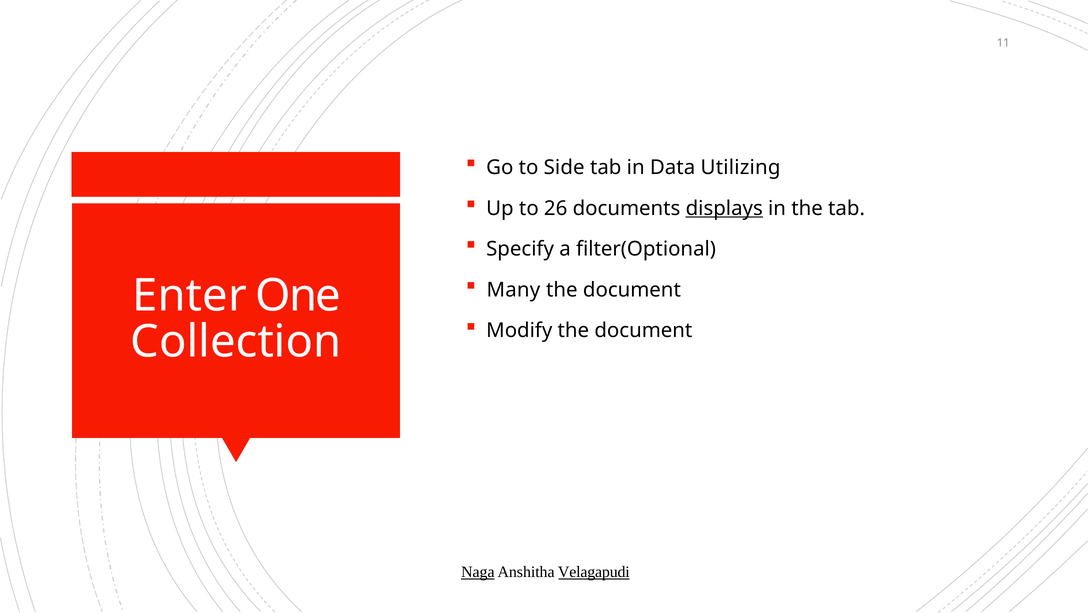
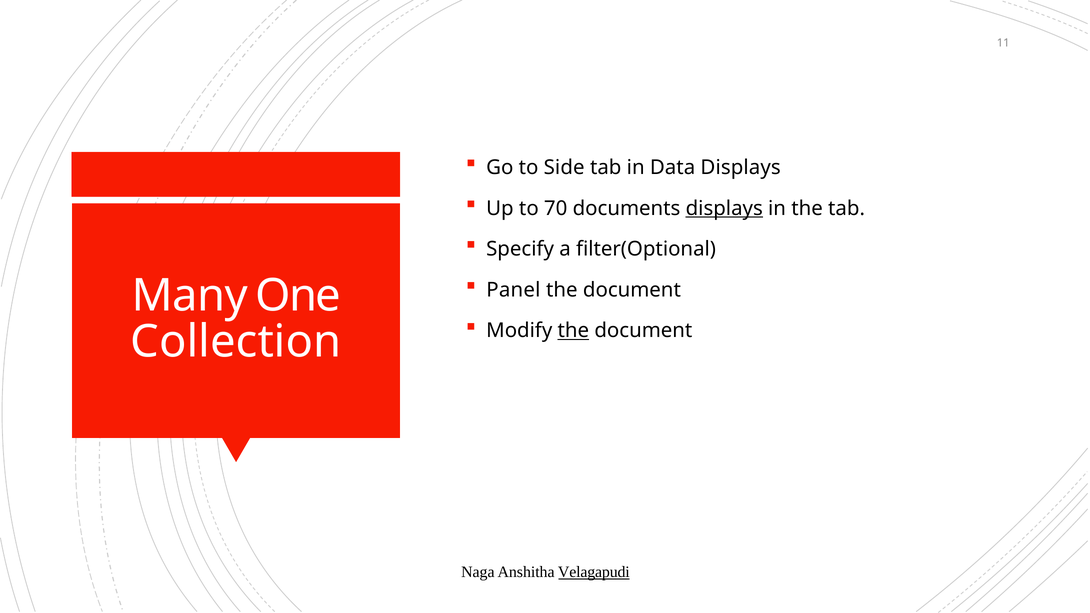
Data Utilizing: Utilizing -> Displays (741, 168)
26: 26 -> 70 (556, 208)
Many: Many -> Panel (513, 290)
Enter: Enter -> Many (190, 296)
the underline: none -> present (573, 331)
Naga underline: present -> none (478, 572)
